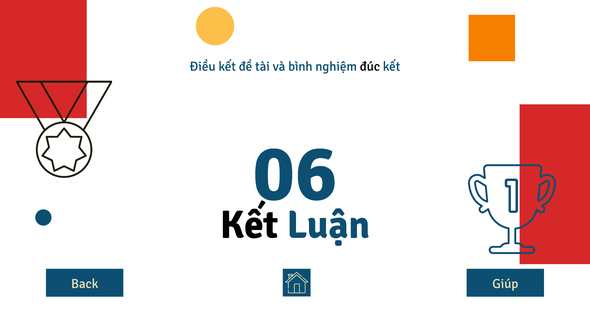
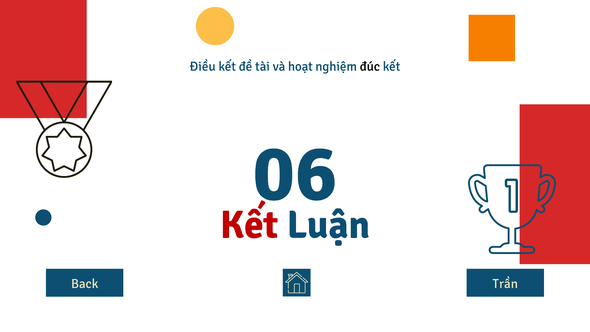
bình: bình -> hoạt (300, 66)
Kết colour: black -> red (249, 225)
Giúp: Giúp -> Trần (505, 284)
